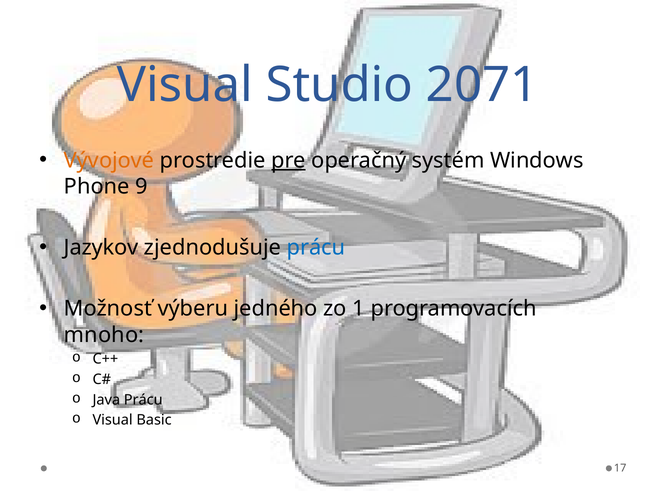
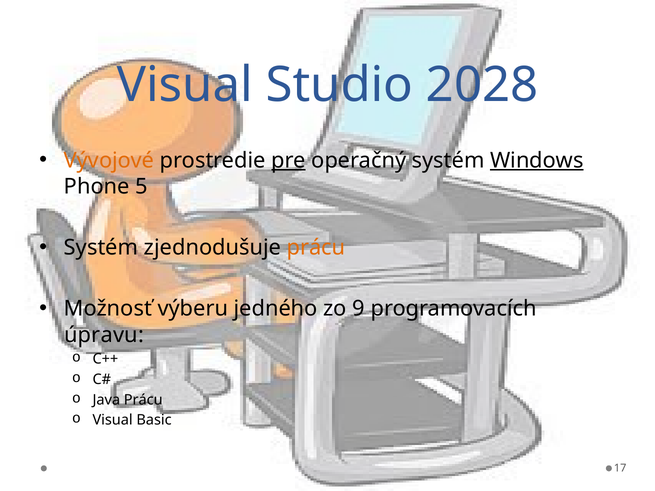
2071: 2071 -> 2028 (482, 85)
Windows underline: none -> present (537, 160)
9: 9 -> 5 (142, 187)
Jazykov: Jazykov -> Systém (101, 248)
prácu colour: blue -> orange (316, 248)
1: 1 -> 9 (359, 309)
mnoho: mnoho -> úpravu (104, 335)
